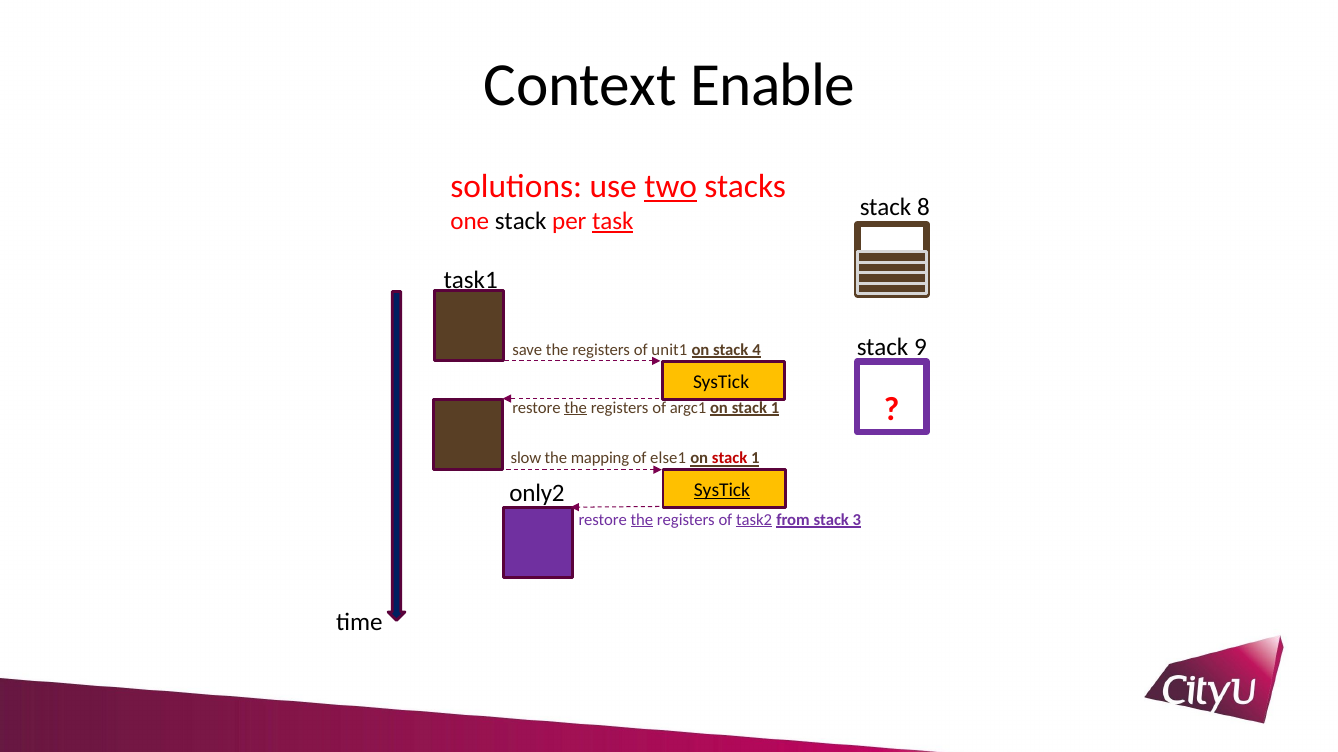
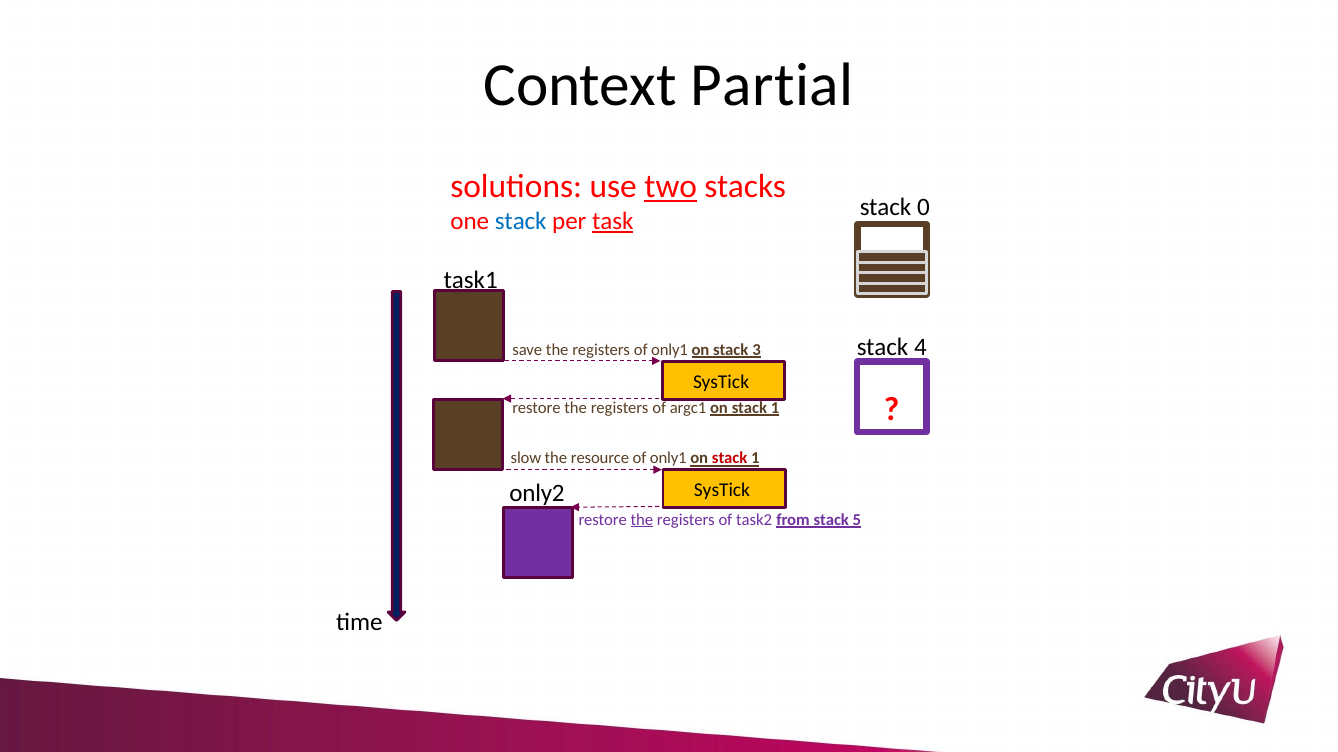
Enable: Enable -> Partial (772, 85)
8: 8 -> 0 (923, 208)
stack colour: black -> blue (521, 222)
9: 9 -> 4 (920, 347)
registers of unit1: unit1 -> only1 (670, 350)
4: 4 -> 3 (757, 350)
the underline: present -> none (576, 408)
mapping: mapping -> resource (600, 459)
else1: else1 -> only1 (668, 459)
SysTick underline: present -> none (722, 490)
task2 underline: present -> none (754, 520)
3: 3 -> 5 (857, 520)
